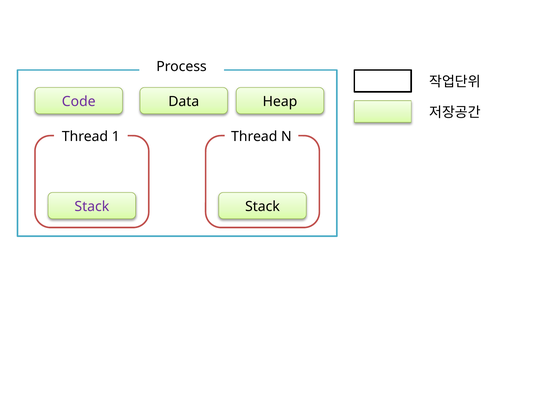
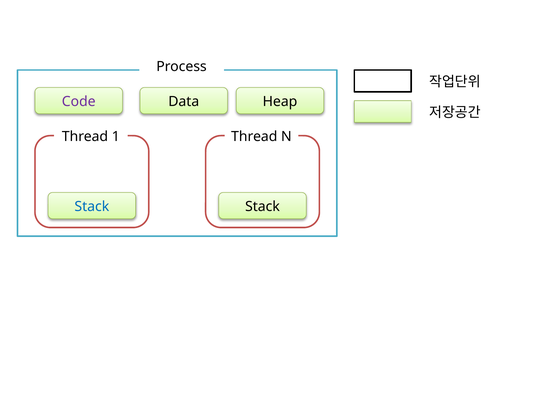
Stack colour: purple -> blue (92, 207)
